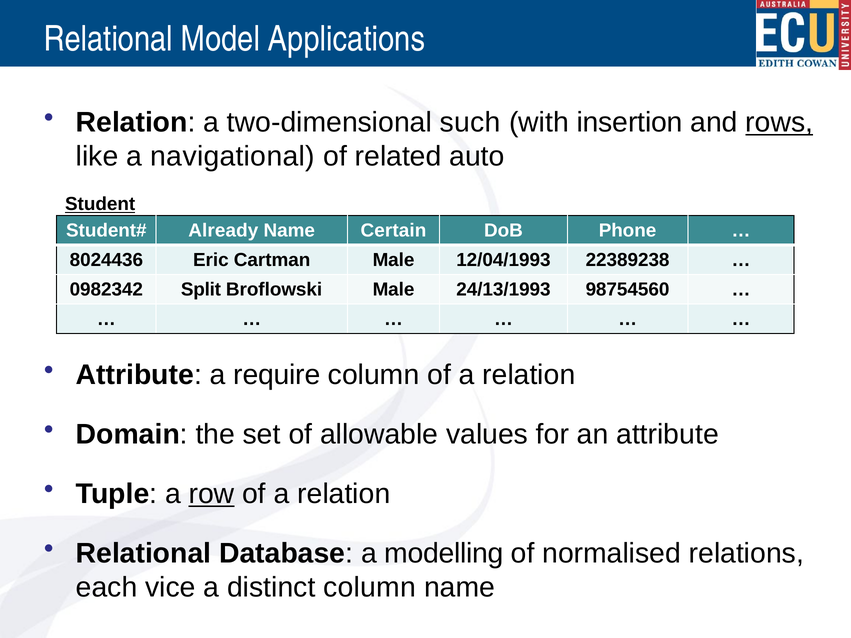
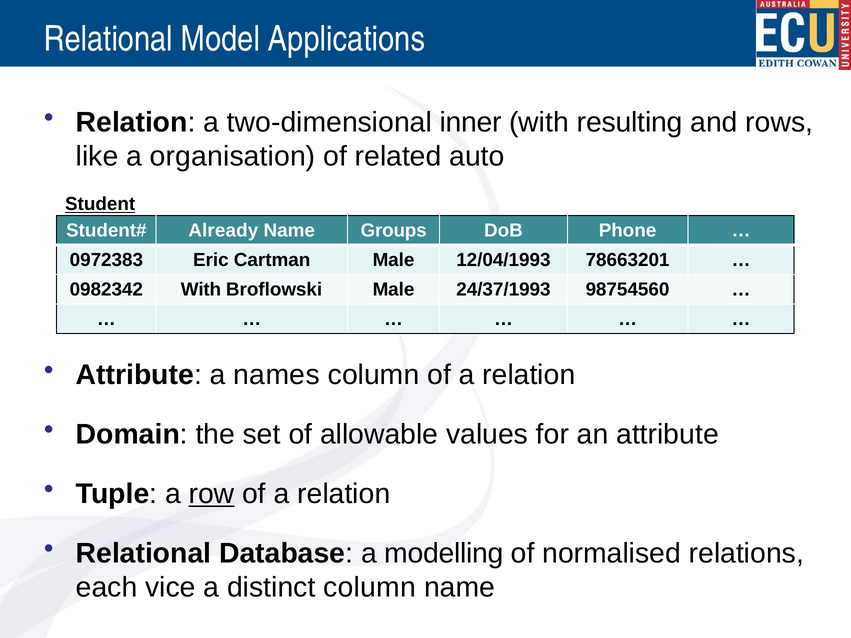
such: such -> inner (471, 123)
insertion: insertion -> resulting (630, 123)
rows underline: present -> none (779, 123)
navigational: navigational -> organisation (233, 157)
Certain: Certain -> Groups (394, 231)
8024436: 8024436 -> 0972383 (106, 260)
22389238: 22389238 -> 78663201 (628, 260)
0982342 Split: Split -> With (201, 290)
24/13/1993: 24/13/1993 -> 24/37/1993 (503, 290)
require: require -> names (277, 375)
